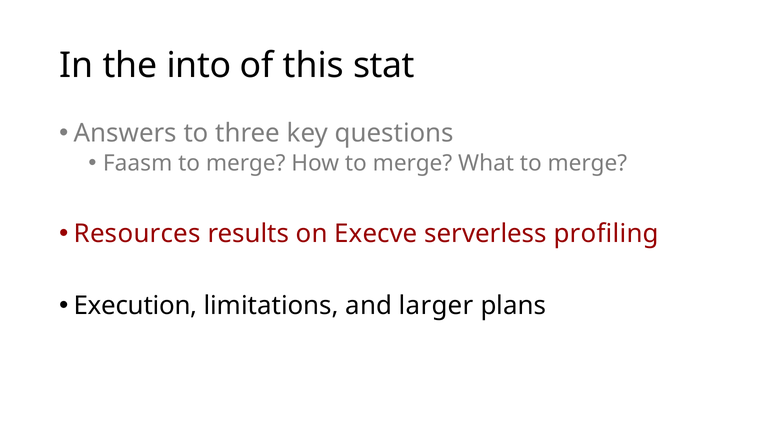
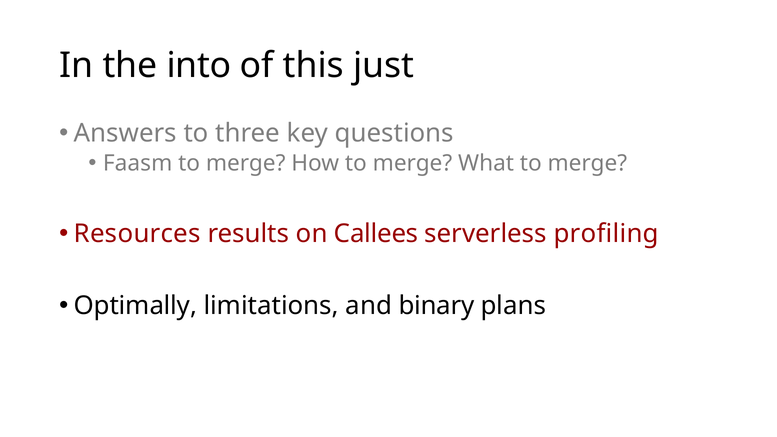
stat: stat -> just (384, 65)
Execve: Execve -> Callees (376, 234)
Execution: Execution -> Optimally (135, 306)
larger: larger -> binary (436, 306)
